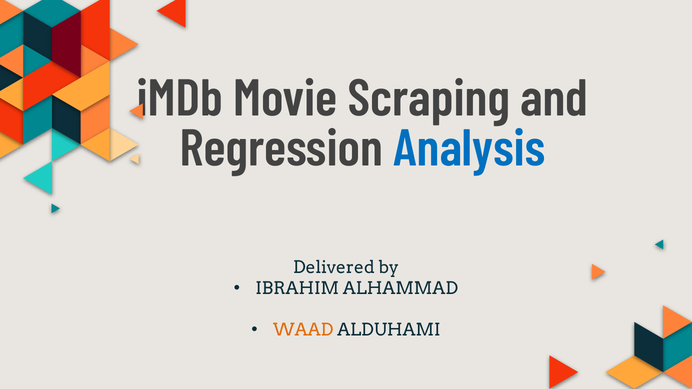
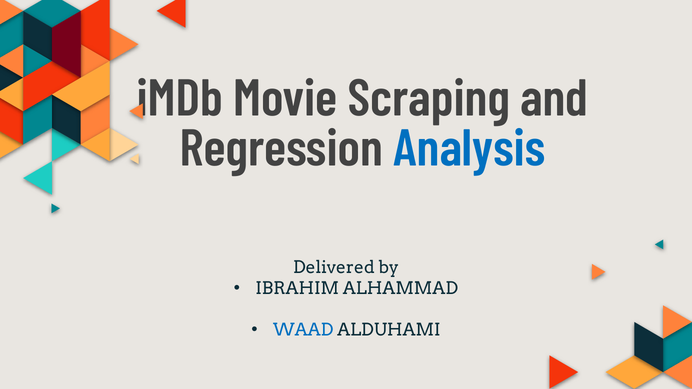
WAAD colour: orange -> blue (303, 330)
